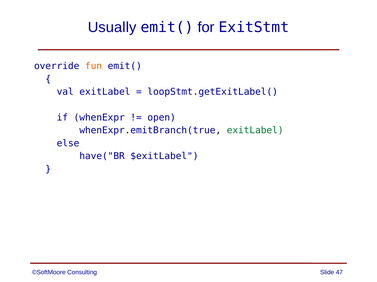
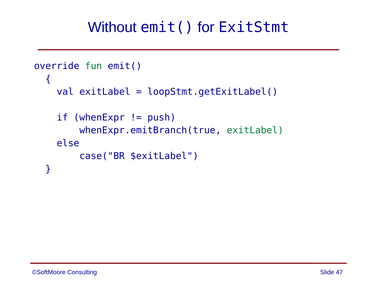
Usually: Usually -> Without (112, 27)
fun colour: orange -> green (94, 66)
open: open -> push (162, 118)
have("BR: have("BR -> case("BR (102, 156)
